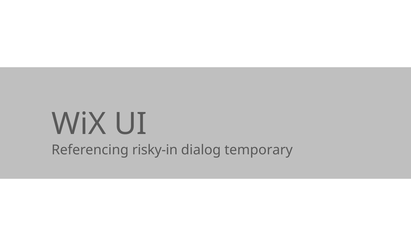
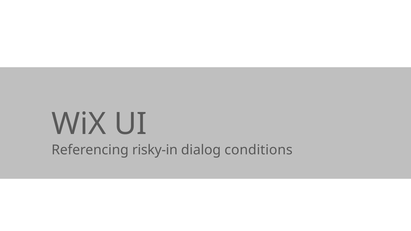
temporary: temporary -> conditions (259, 150)
